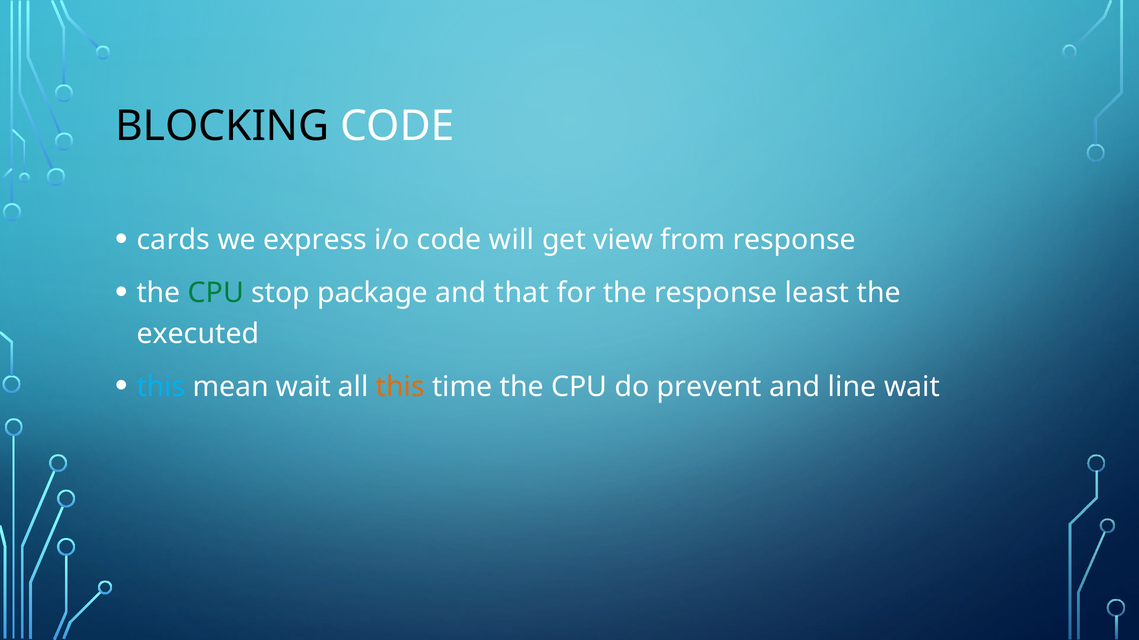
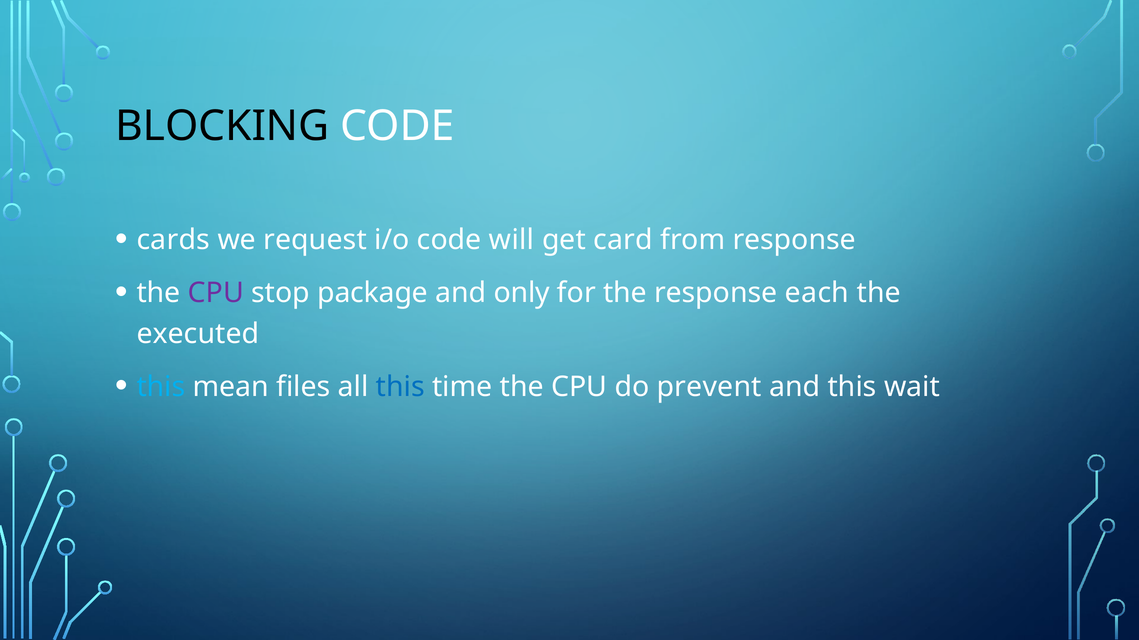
express: express -> request (315, 240)
view: view -> card (623, 240)
CPU colour: green -> purple (216, 293)
that: that -> only (522, 293)
least: least -> each (817, 293)
mean wait: wait -> files (303, 387)
this colour: orange -> blue (400, 387)
and line: line -> this (852, 387)
